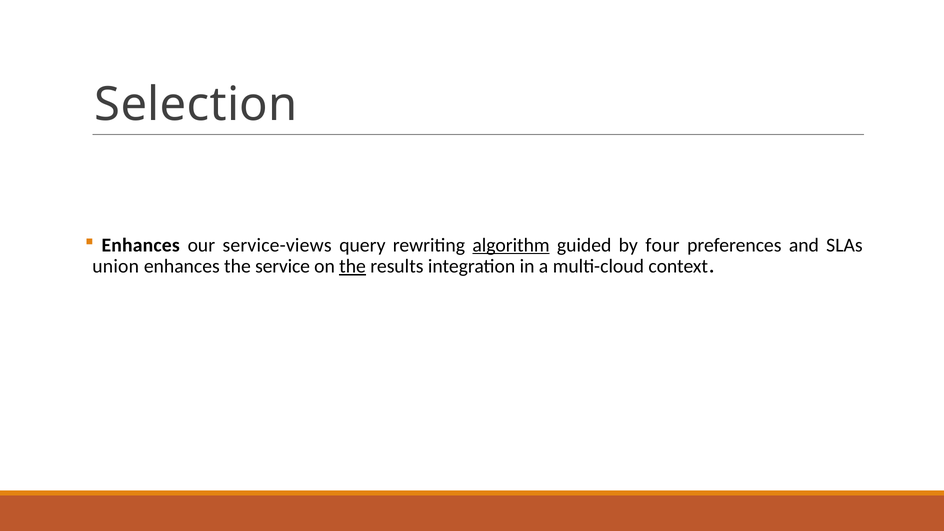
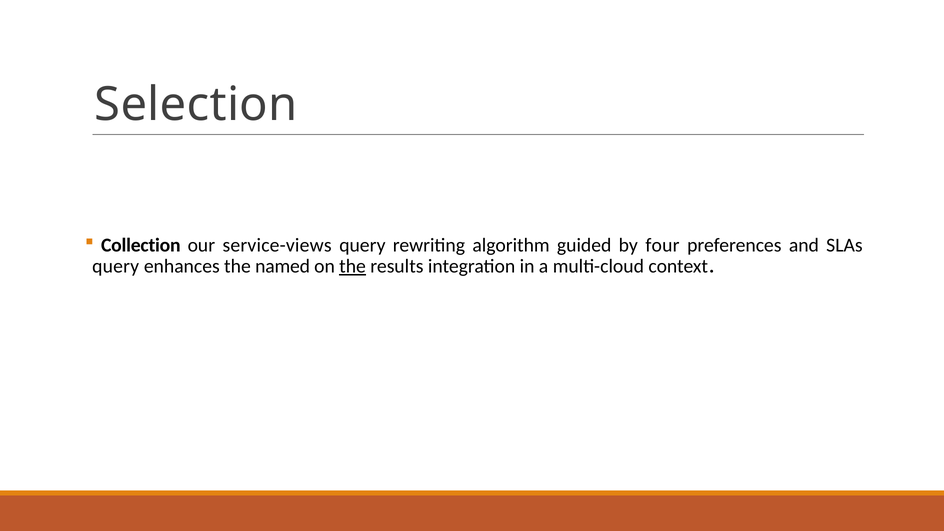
Enhances: Enhances -> Collection (141, 245)
algorithm underline: present -> none (511, 245)
union: union -> query (116, 266)
service: service -> named (283, 266)
